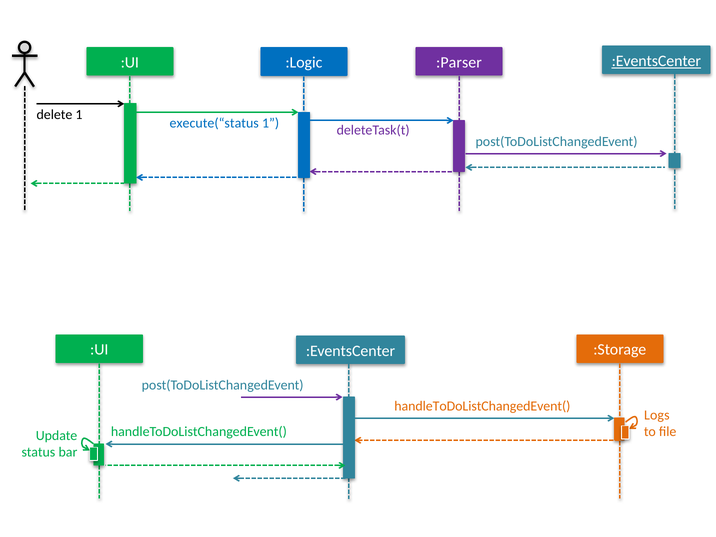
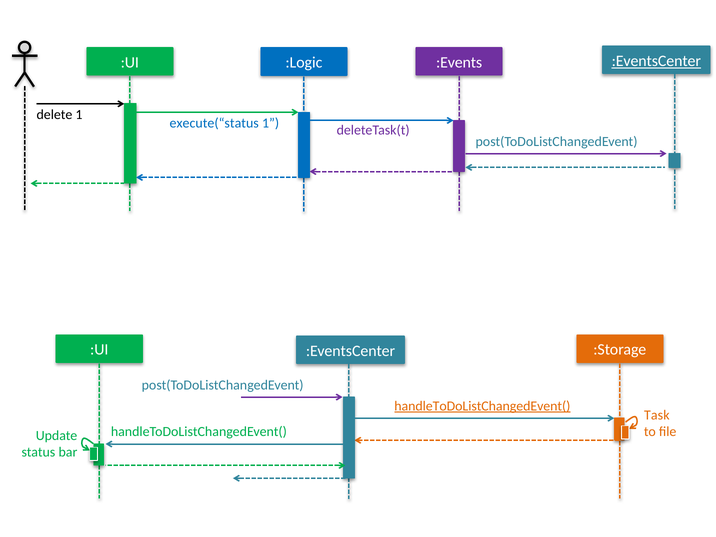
:Parser: :Parser -> :Events (459, 62)
handleToDoListChangedEvent( underline: none -> present (482, 406)
Logs: Logs -> Task (657, 415)
